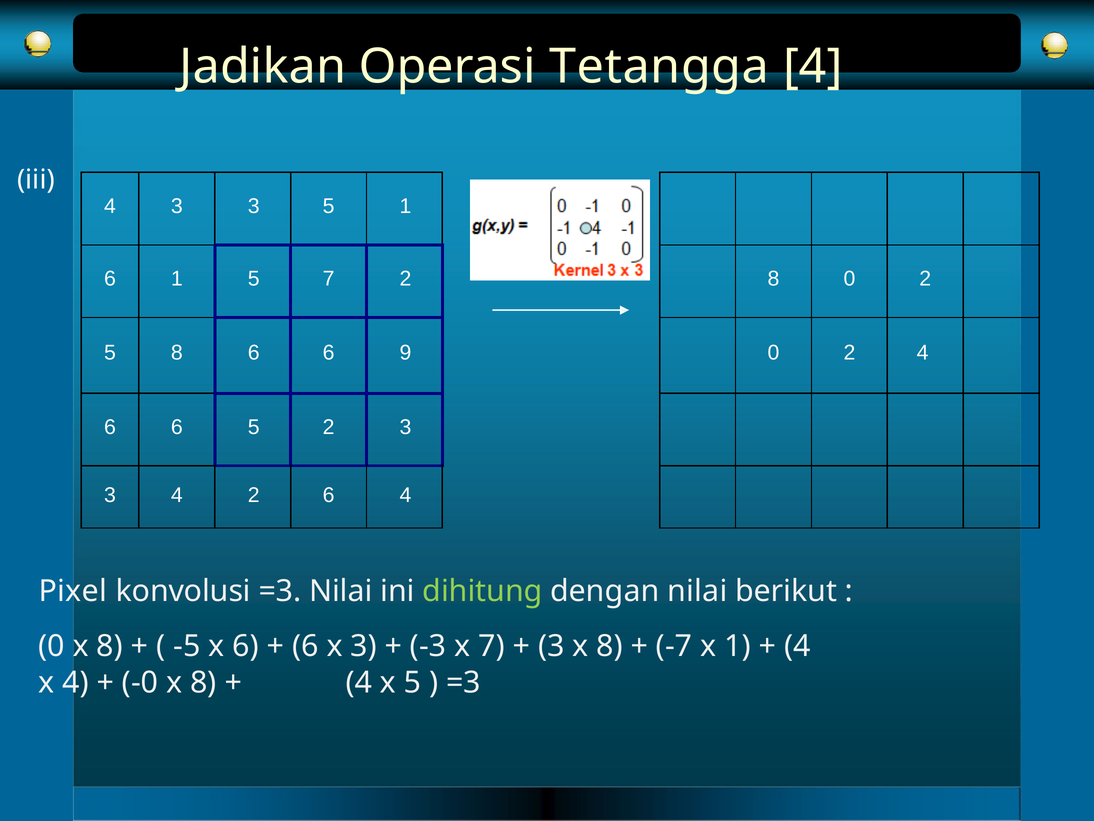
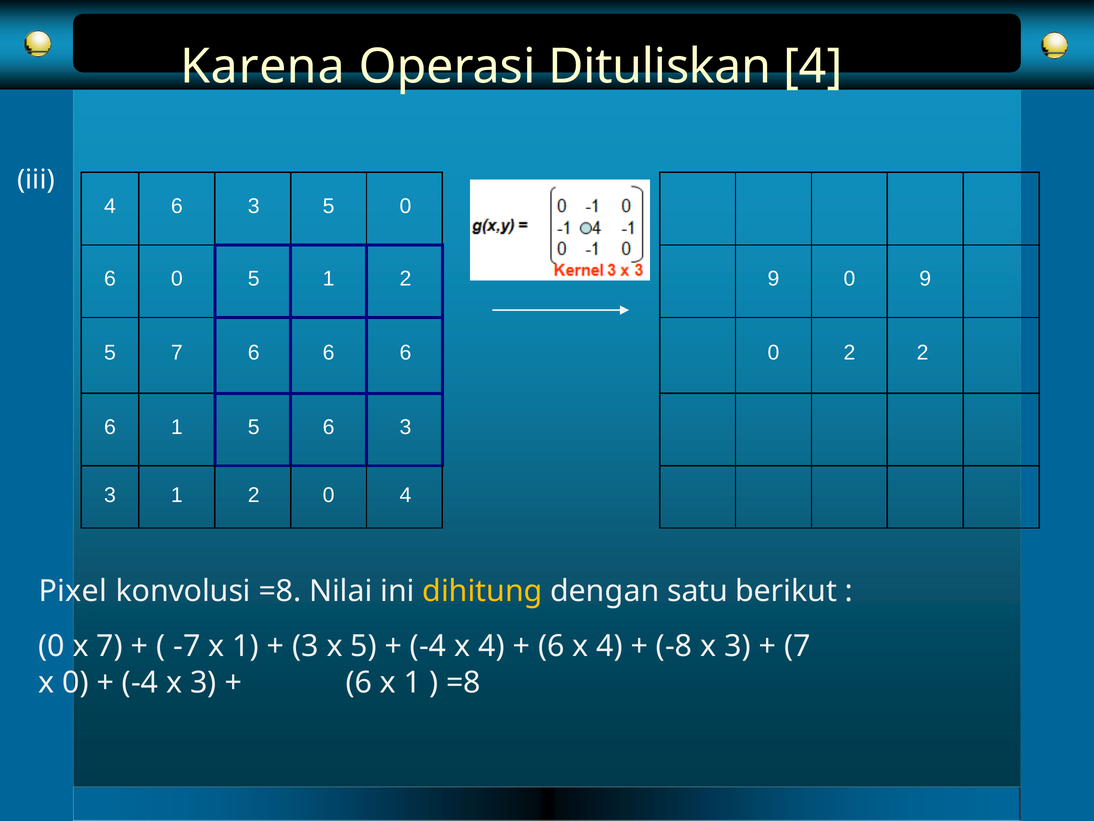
Jadikan: Jadikan -> Karena (262, 67)
Tetangga: Tetangga -> Dituliskan (660, 67)
4 3: 3 -> 6 (177, 206)
5 1: 1 -> 0 (405, 206)
1: 1 -> 0 (177, 279)
5 7: 7 -> 1 (329, 279)
2 8: 8 -> 9 (773, 279)
2: 2 -> 9 (925, 279)
5 8: 8 -> 7 (177, 353)
6 6 9: 9 -> 6 (405, 353)
2 4: 4 -> 2 (923, 353)
6: 6 -> 1 (177, 427)
5 2: 2 -> 6 (329, 427)
3 4: 4 -> 1 (177, 495)
2 6: 6 -> 0 (329, 495)
konvolusi =3: =3 -> =8 (280, 591)
dihitung colour: light green -> yellow (482, 591)
dengan nilai: nilai -> satu (698, 591)
0 x 8: 8 -> 7 (110, 646)
-5: -5 -> -7 (187, 646)
6: 6 -> 1 (246, 646)
6: 6 -> 3 (305, 646)
x 3: 3 -> 5 (364, 646)
-3: -3 -> -4 (428, 646)
7: 7 -> 4 (491, 646)
3: 3 -> 6 (551, 646)
8: 8 -> 4 (610, 646)
-7: -7 -> -8 (674, 646)
1: 1 -> 3 (738, 646)
4: 4 -> 7 (797, 646)
x 4: 4 -> 0 (75, 682)
-0: -0 -> -4 (140, 682)
8: 8 -> 3 (203, 682)
4: 4 -> 6 (359, 682)
5: 5 -> 1 (412, 682)
=3: =3 -> =8 (463, 682)
